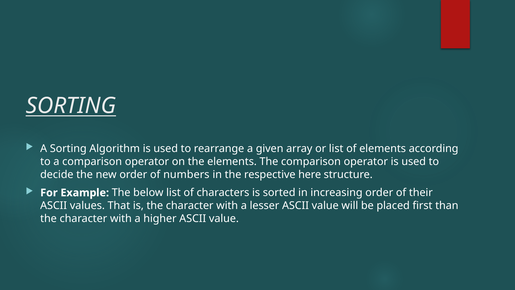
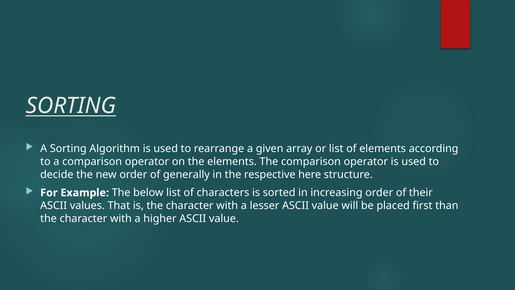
numbers: numbers -> generally (186, 174)
